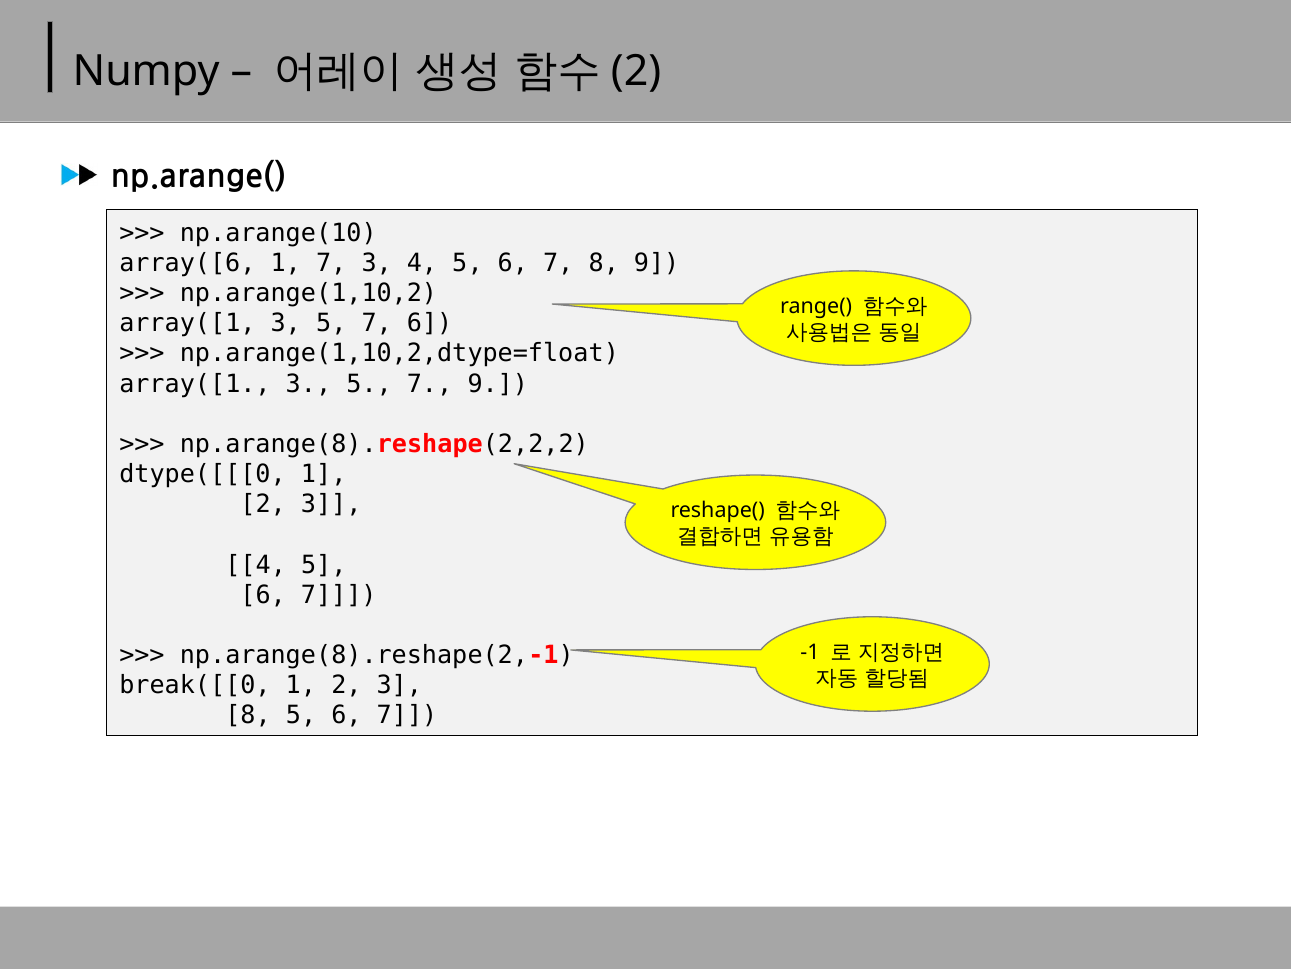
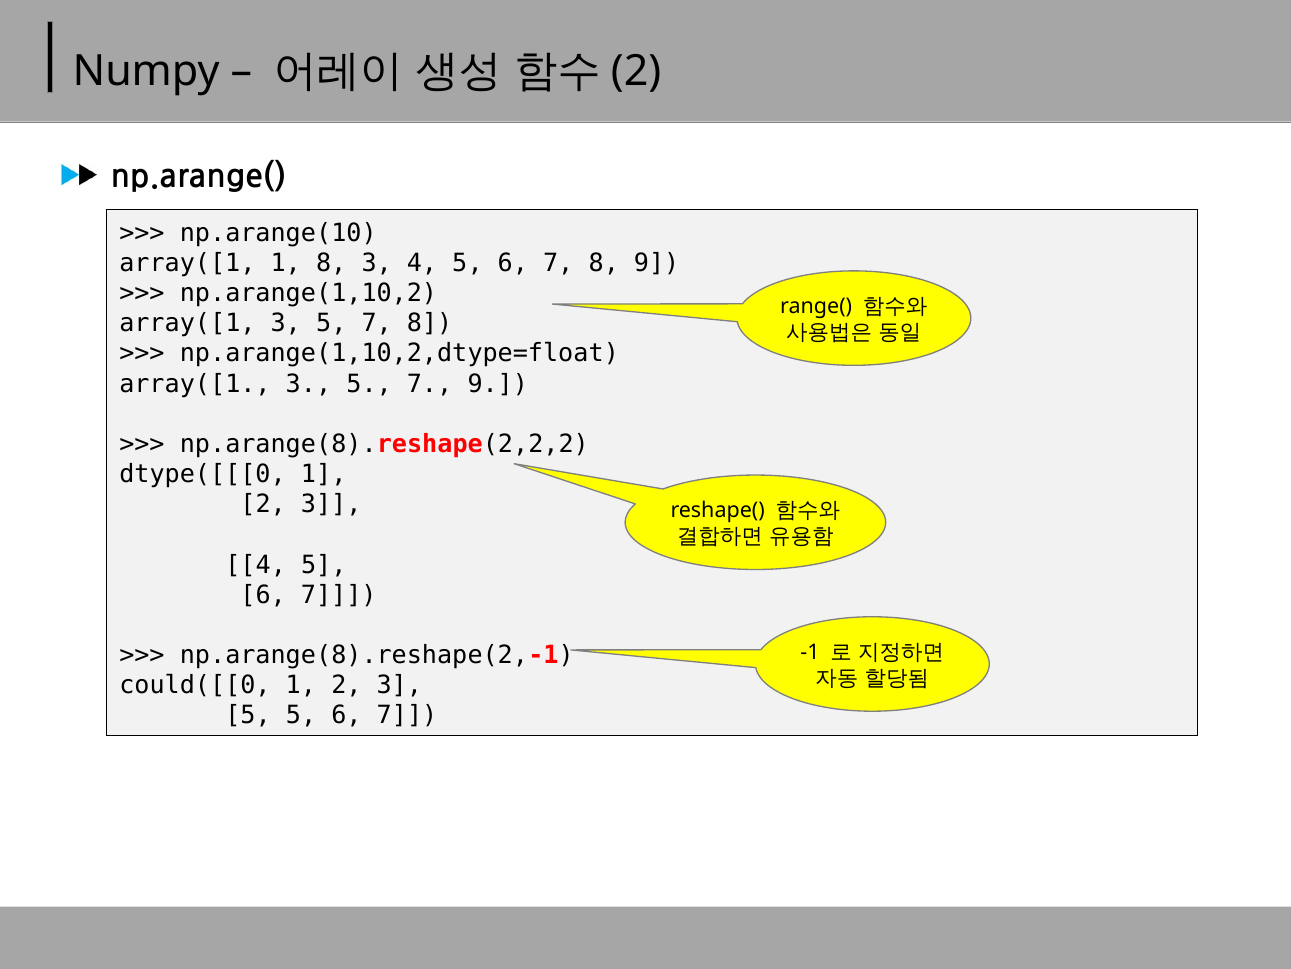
array([6: array([6 -> array([1 (187, 263)
1 7: 7 -> 8 (331, 263)
5 7 6: 6 -> 8 (430, 323)
break([[0: break([[0 -> could([[0 (195, 685)
8: 8 -> 5 (248, 715)
